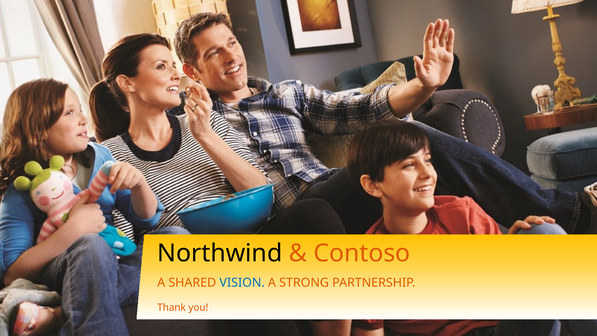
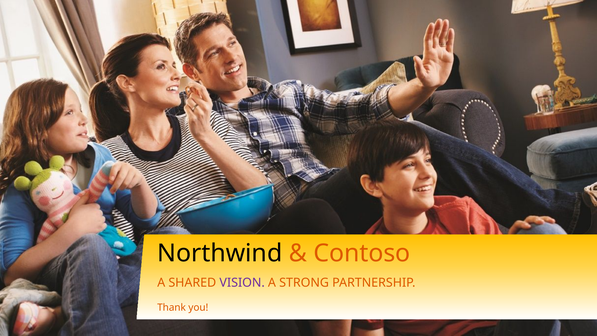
VISION colour: blue -> purple (242, 282)
